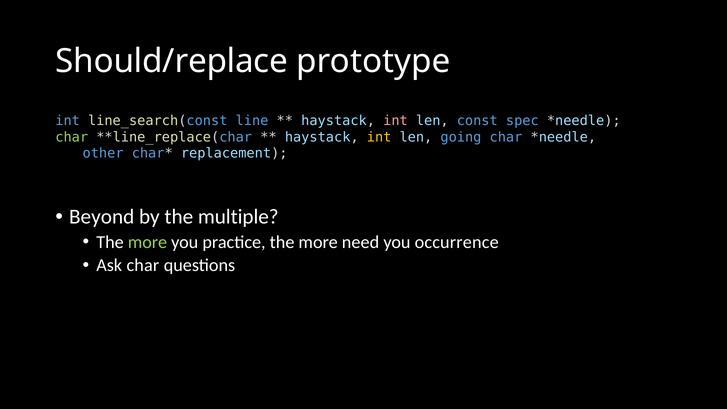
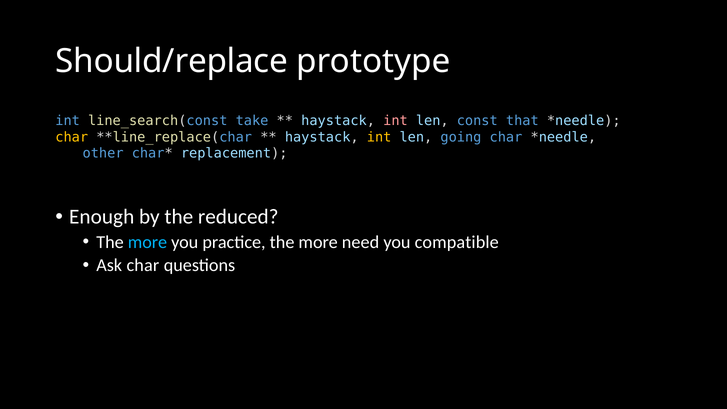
line: line -> take (252, 121)
spec: spec -> that (522, 121)
char colour: light green -> yellow (72, 137)
Beyond: Beyond -> Enough (102, 217)
multiple: multiple -> reduced (238, 217)
more colour: light green -> light blue (147, 242)
occurrence: occurrence -> compatible (457, 242)
